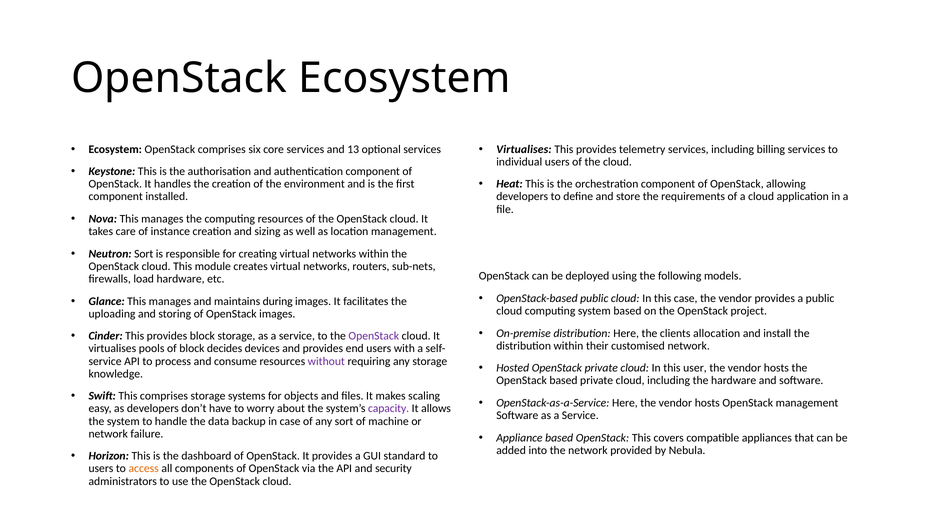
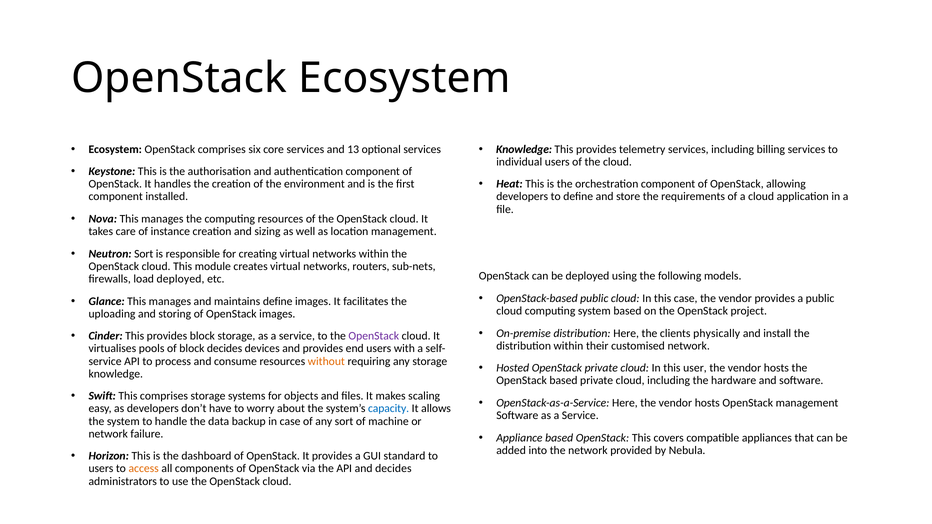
Virtualises: Virtualises -> Knowledge (524, 149)
load hardware: hardware -> deployed (181, 279)
maintains during: during -> define (278, 301)
allocation: allocation -> physically (717, 333)
without colour: purple -> orange (326, 361)
capacity colour: purple -> blue (389, 409)
and security: security -> decides (393, 469)
